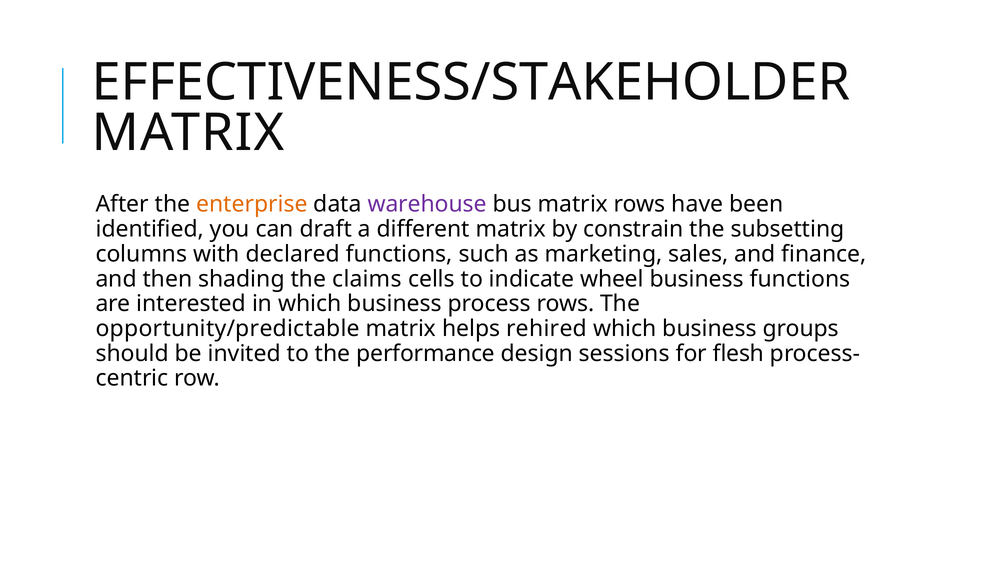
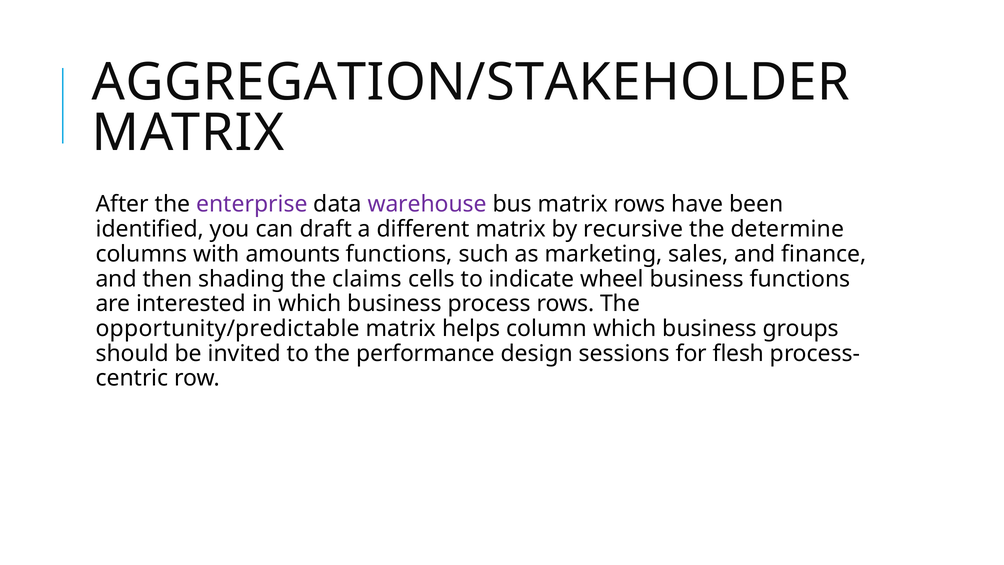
EFFECTIVENESS/STAKEHOLDER: EFFECTIVENESS/STAKEHOLDER -> AGGREGATION/STAKEHOLDER (471, 83)
enterprise colour: orange -> purple (252, 204)
constrain: constrain -> recursive (633, 229)
subsetting: subsetting -> determine (787, 229)
declared: declared -> amounts (293, 254)
rehired: rehired -> column (547, 328)
